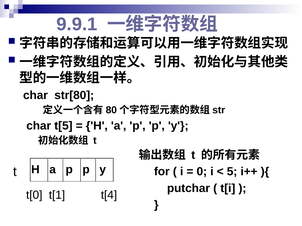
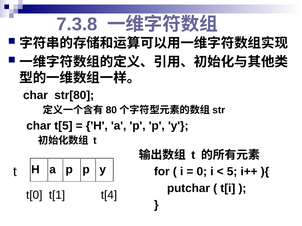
9.9.1: 9.9.1 -> 7.3.8 (77, 24)
